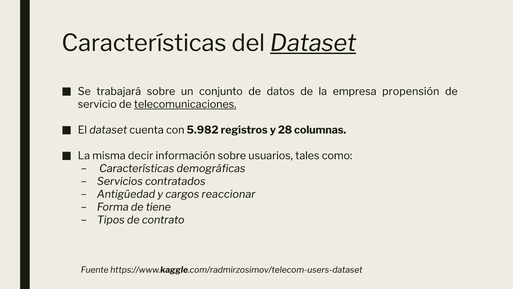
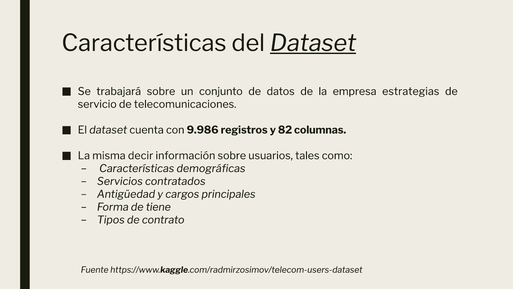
propensión: propensión -> estrategias (411, 91)
telecomunicaciones underline: present -> none (185, 104)
5.982: 5.982 -> 9.986 (203, 130)
28: 28 -> 82 (285, 130)
reaccionar: reaccionar -> principales (229, 194)
